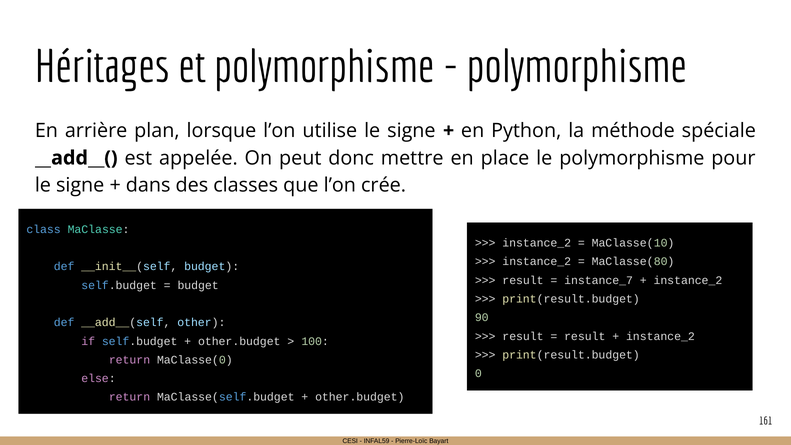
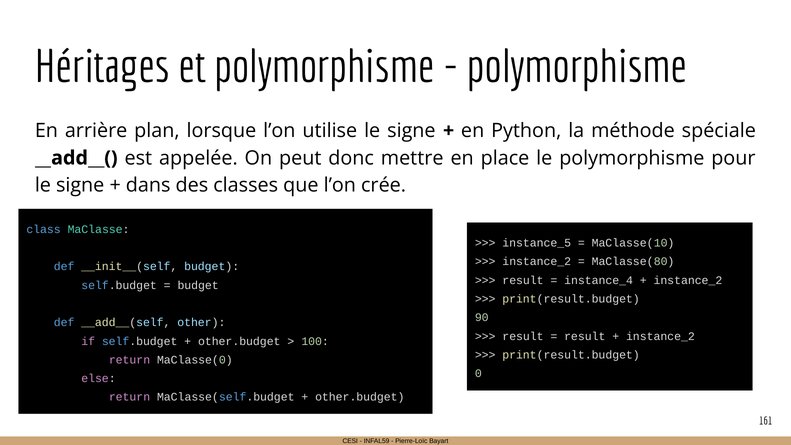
instance_2: instance_2 -> instance_5 (537, 243)
instance_7: instance_7 -> instance_4 (599, 280)
